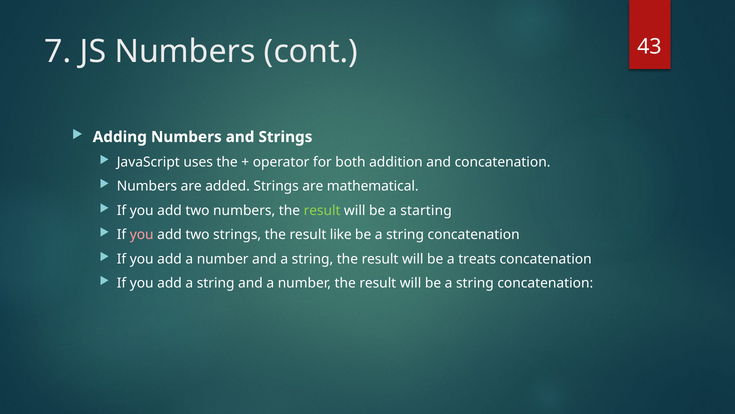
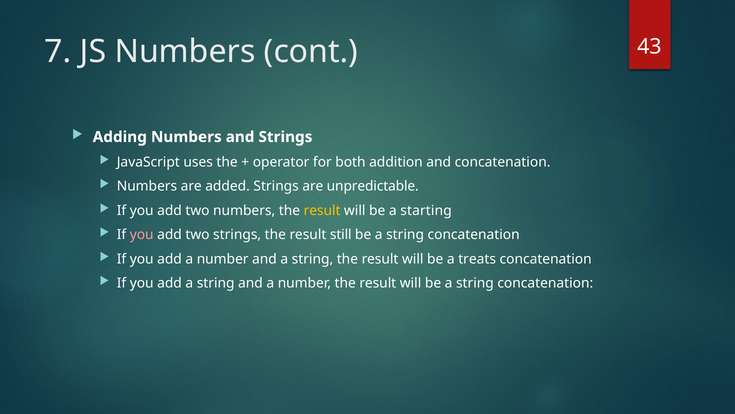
mathematical: mathematical -> unpredictable (373, 186)
result colour: light green -> yellow (322, 210)
like: like -> still (341, 234)
